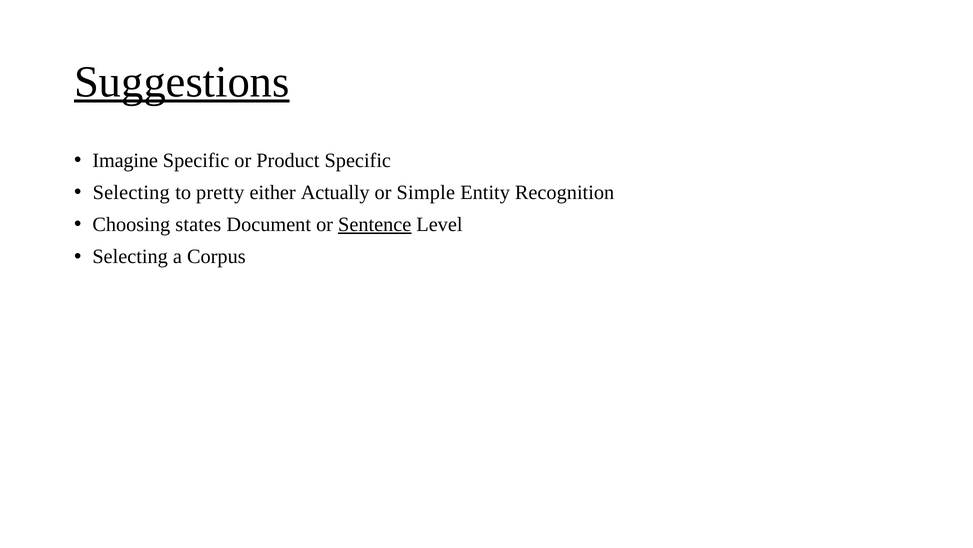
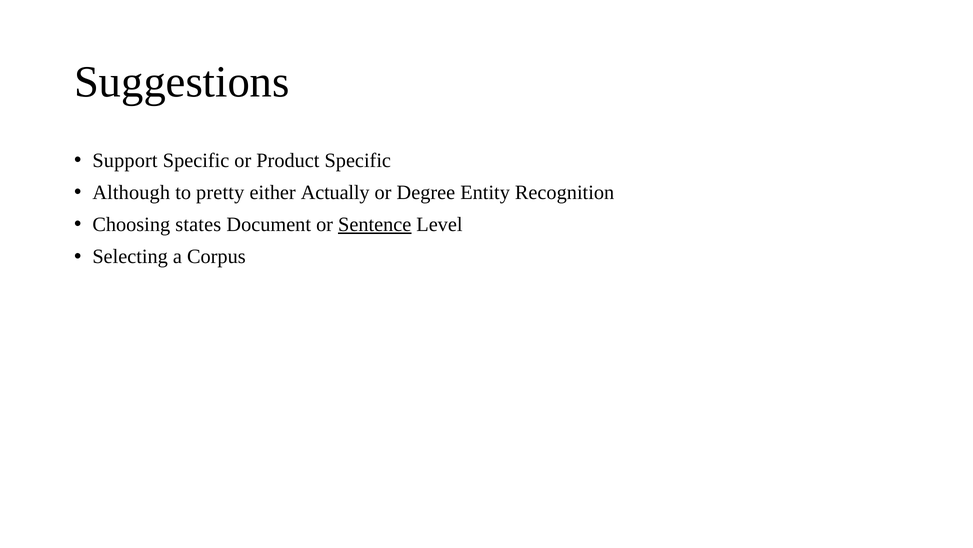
Suggestions underline: present -> none (182, 82)
Imagine: Imagine -> Support (125, 160)
Selecting: Selecting -> Although (131, 192)
Simple: Simple -> Degree (426, 192)
